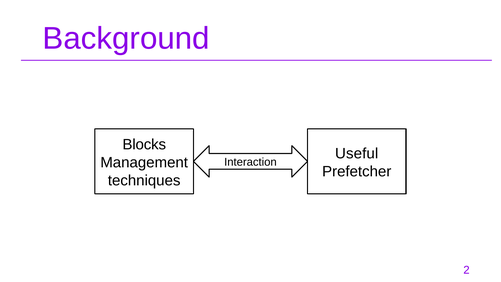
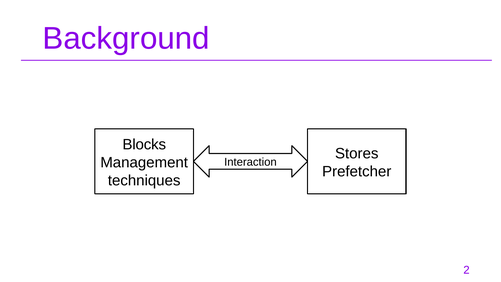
Useful: Useful -> Stores (357, 153)
